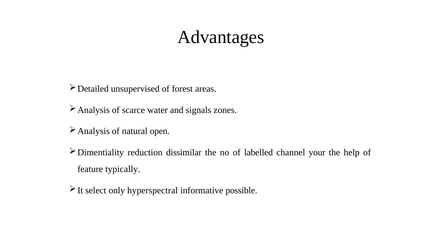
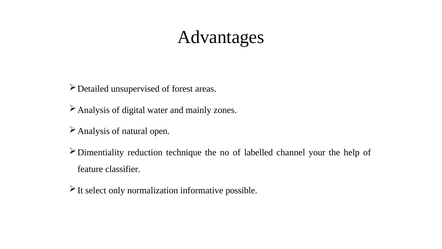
scarce: scarce -> digital (134, 110)
signals: signals -> mainly (198, 110)
dissimilar: dissimilar -> technique (184, 152)
typically: typically -> classifier (123, 169)
hyperspectral: hyperspectral -> normalization (153, 190)
